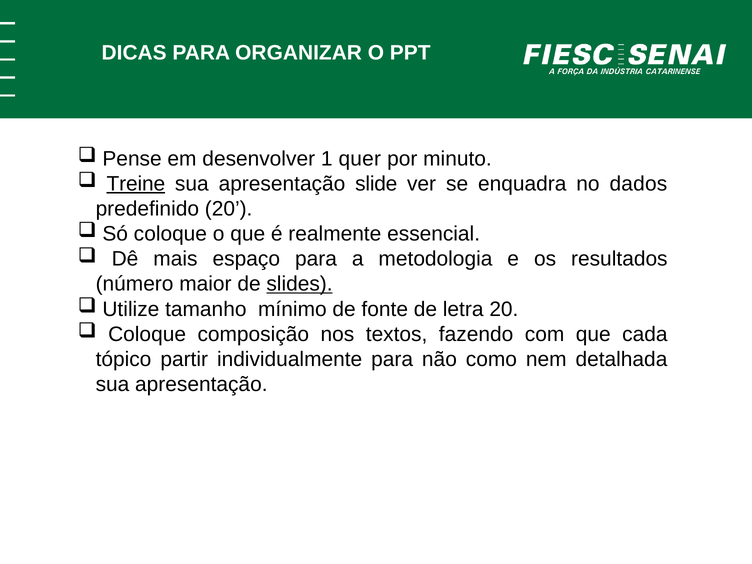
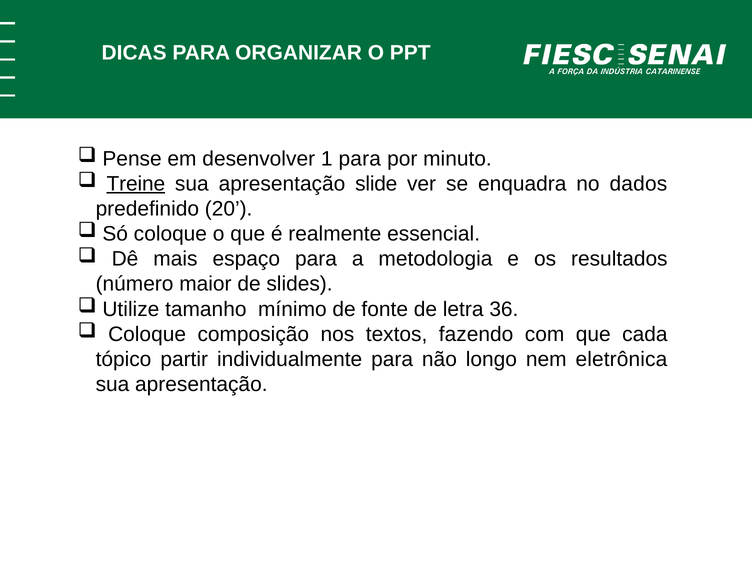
1 quer: quer -> para (360, 159)
slides underline: present -> none (300, 284)
letra 20: 20 -> 36 (504, 309)
como: como -> longo (491, 359)
detalhada: detalhada -> eletrônica (621, 359)
